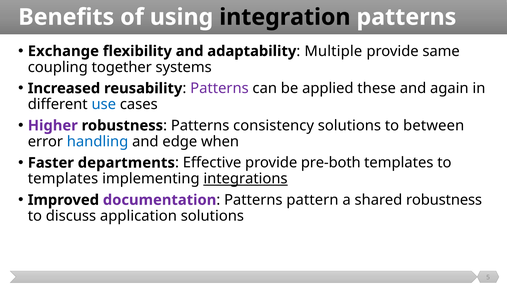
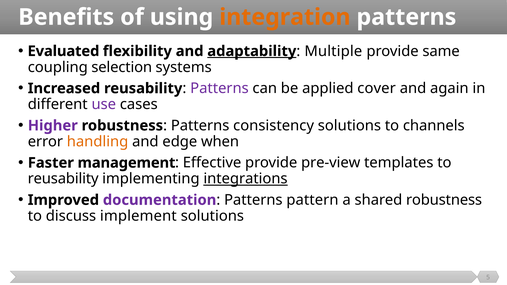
integration colour: black -> orange (285, 17)
Exchange: Exchange -> Evaluated (63, 51)
adaptability underline: none -> present (252, 51)
together: together -> selection (122, 67)
these: these -> cover (377, 88)
use colour: blue -> purple (104, 104)
between: between -> channels (434, 126)
handling colour: blue -> orange (98, 142)
departments: departments -> management (126, 163)
pre-both: pre-both -> pre-view (331, 163)
templates: templates -> reusability (63, 179)
application: application -> implement (138, 216)
